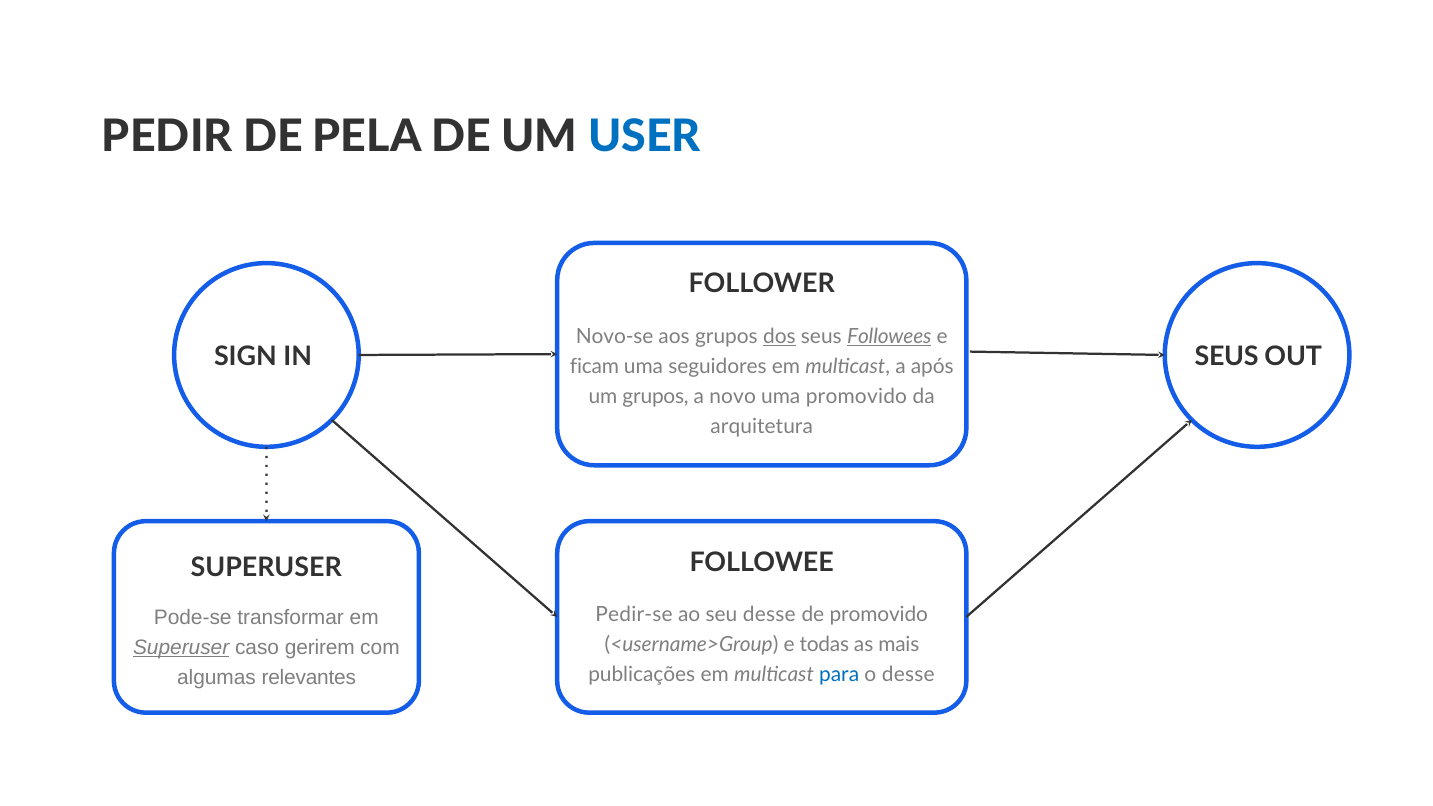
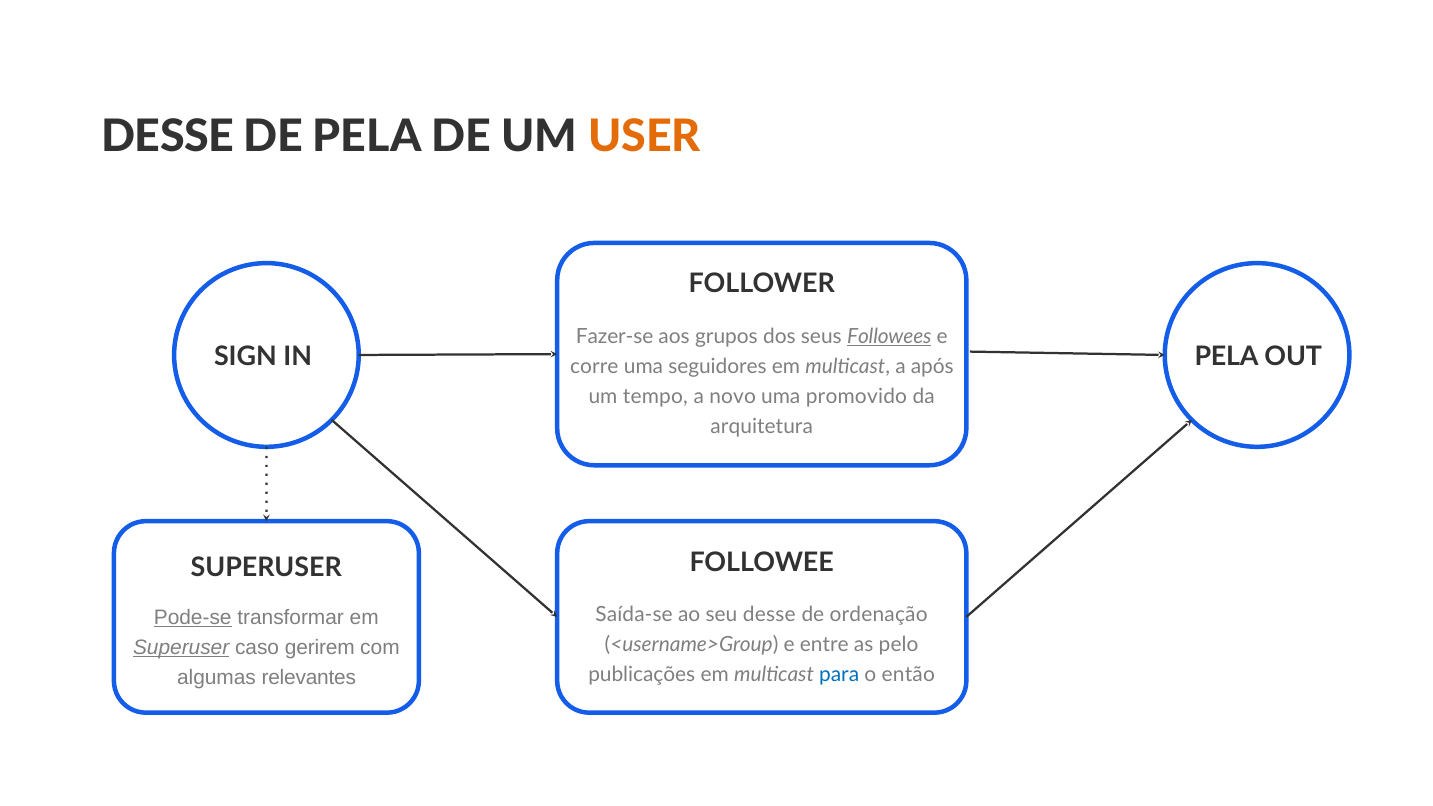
PEDIR: PEDIR -> DESSE (168, 136)
USER colour: blue -> orange (644, 136)
Novo-se: Novo-se -> Fazer-se (615, 337)
dos underline: present -> none (779, 337)
SEUS: SEUS -> PELA (1227, 357)
ficam: ficam -> corre (594, 367)
um grupos: grupos -> tempo (655, 397)
Pedir-se: Pedir-se -> Saída-se (634, 615)
de promovido: promovido -> ordenação (879, 615)
Pode-se underline: none -> present (193, 618)
todas: todas -> entre (824, 645)
mais: mais -> pelo (899, 645)
o desse: desse -> então (908, 675)
